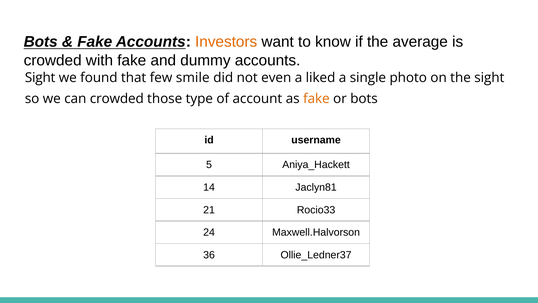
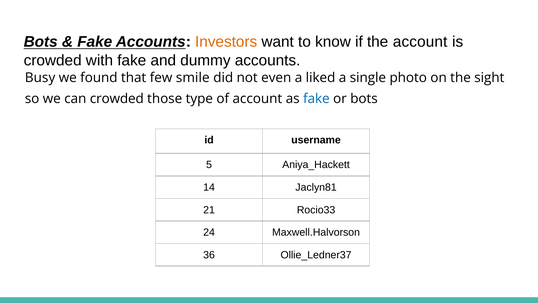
the average: average -> account (420, 42)
Sight: Sight -> Busy (40, 77)
fake colour: orange -> blue (316, 99)
